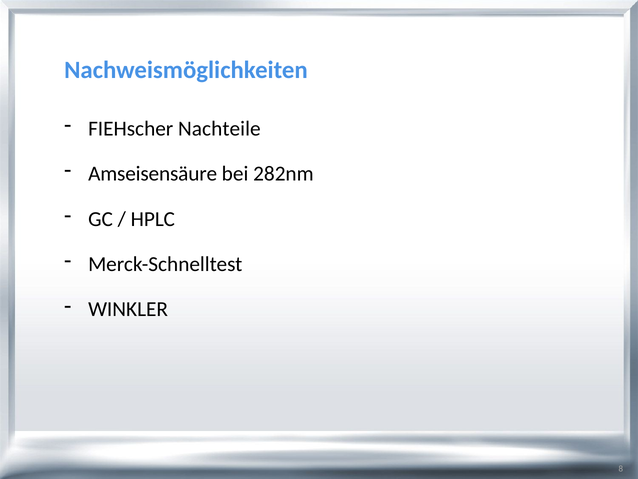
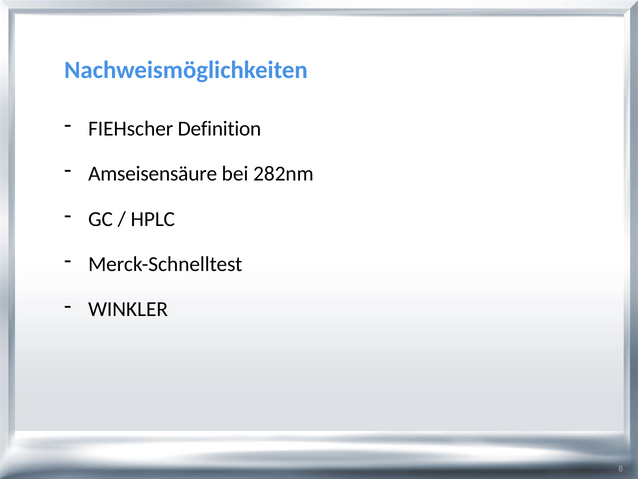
Nachteile: Nachteile -> Definition (219, 128)
